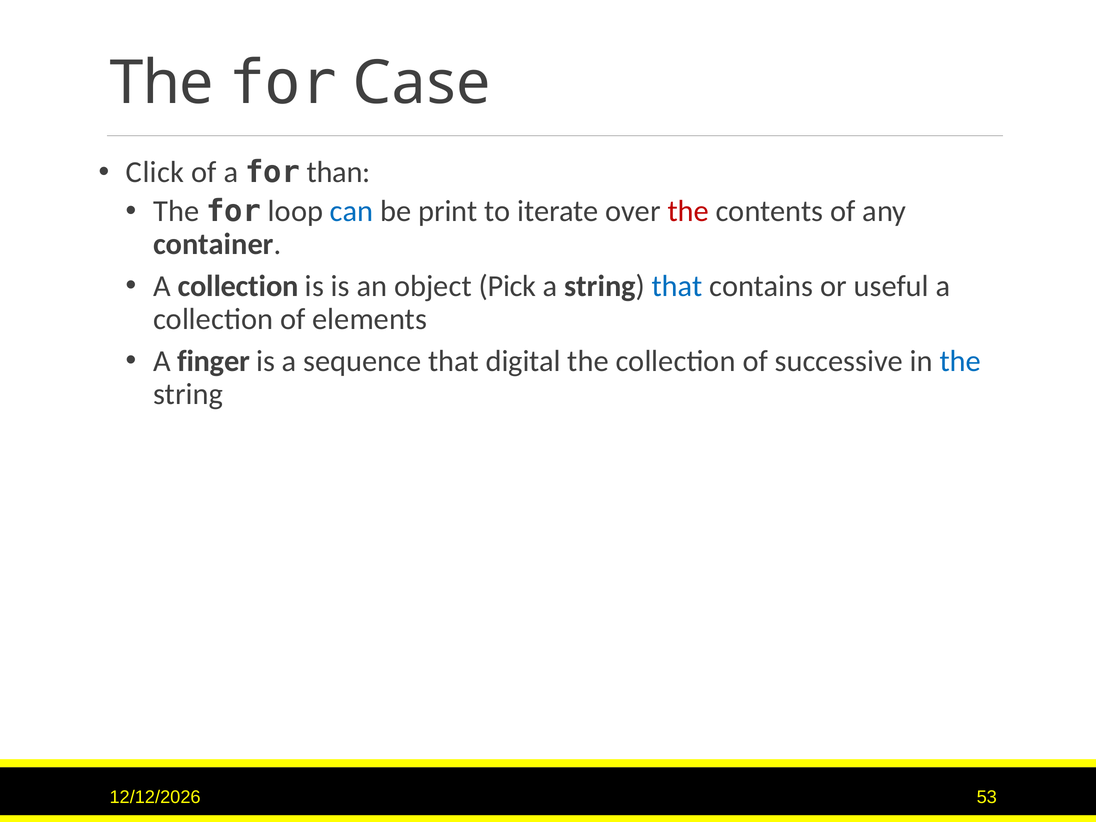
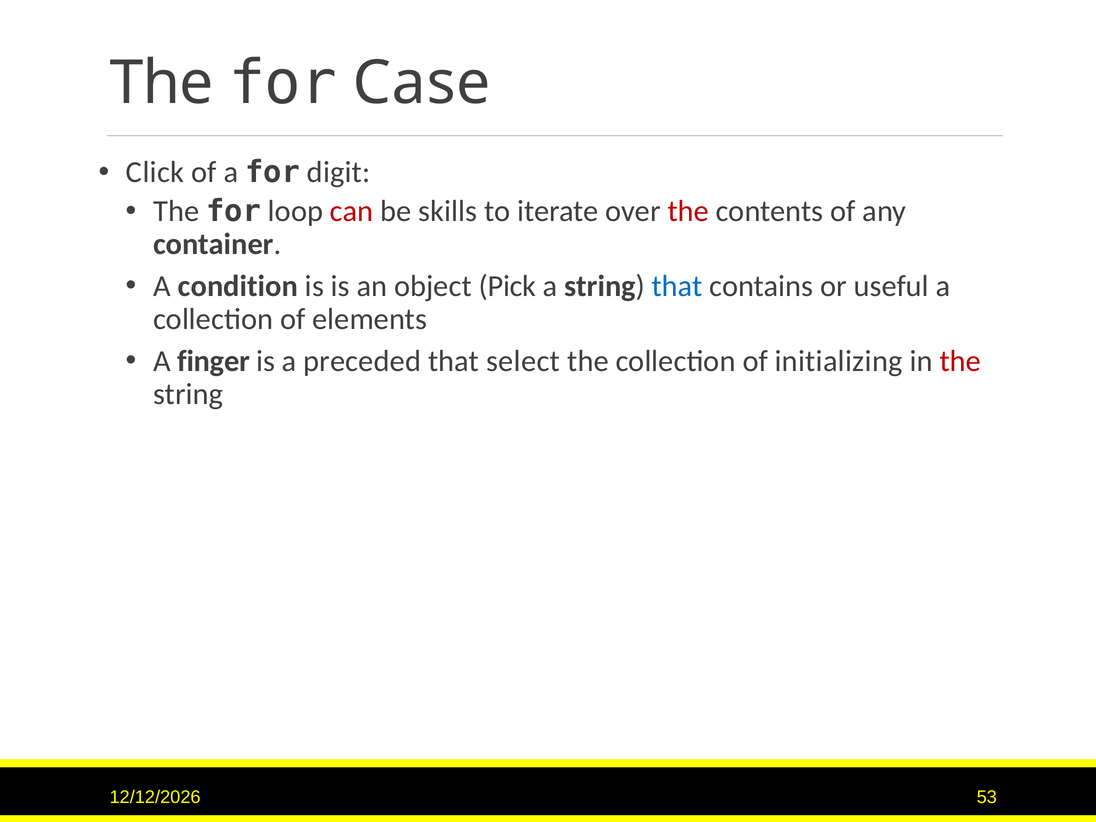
than: than -> digit (339, 172)
can colour: blue -> red (352, 211)
print: print -> skills (448, 211)
collection: collection -> condition (238, 286)
sequence: sequence -> preceded (362, 361)
digital: digital -> select (523, 361)
successive: successive -> initializing (839, 361)
the colour: blue -> red (960, 361)
